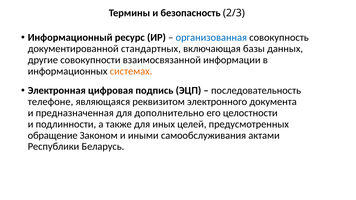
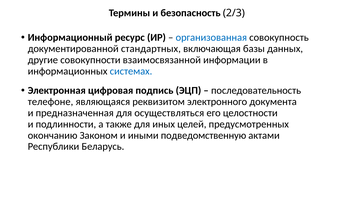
системах colour: orange -> blue (131, 71)
дополнительно: дополнительно -> осуществляться (169, 113)
обращение: обращение -> окончанию (53, 136)
самообслуживания: самообслуживания -> подведомственную (204, 136)
